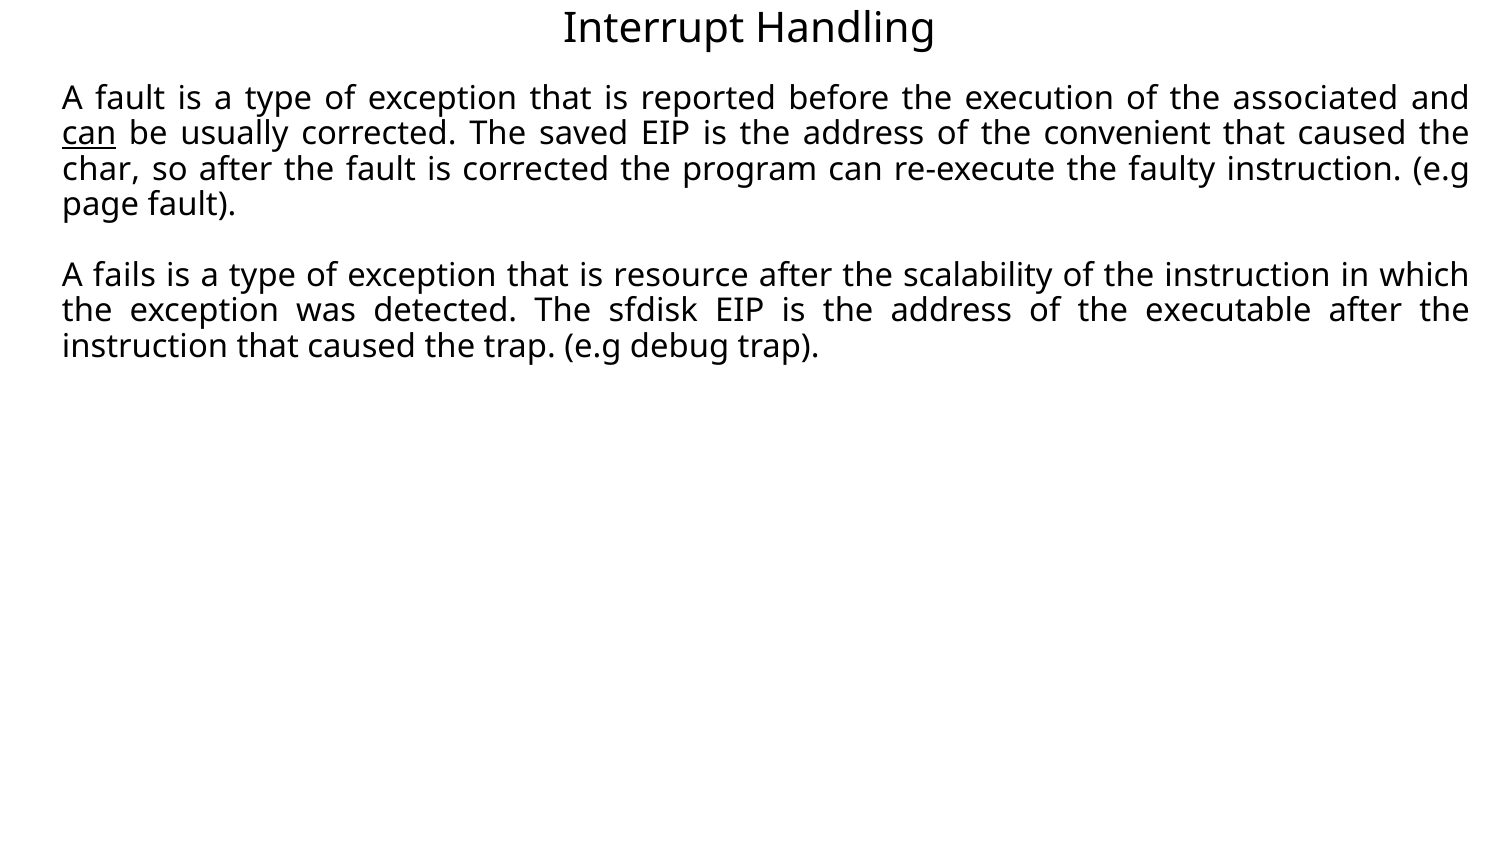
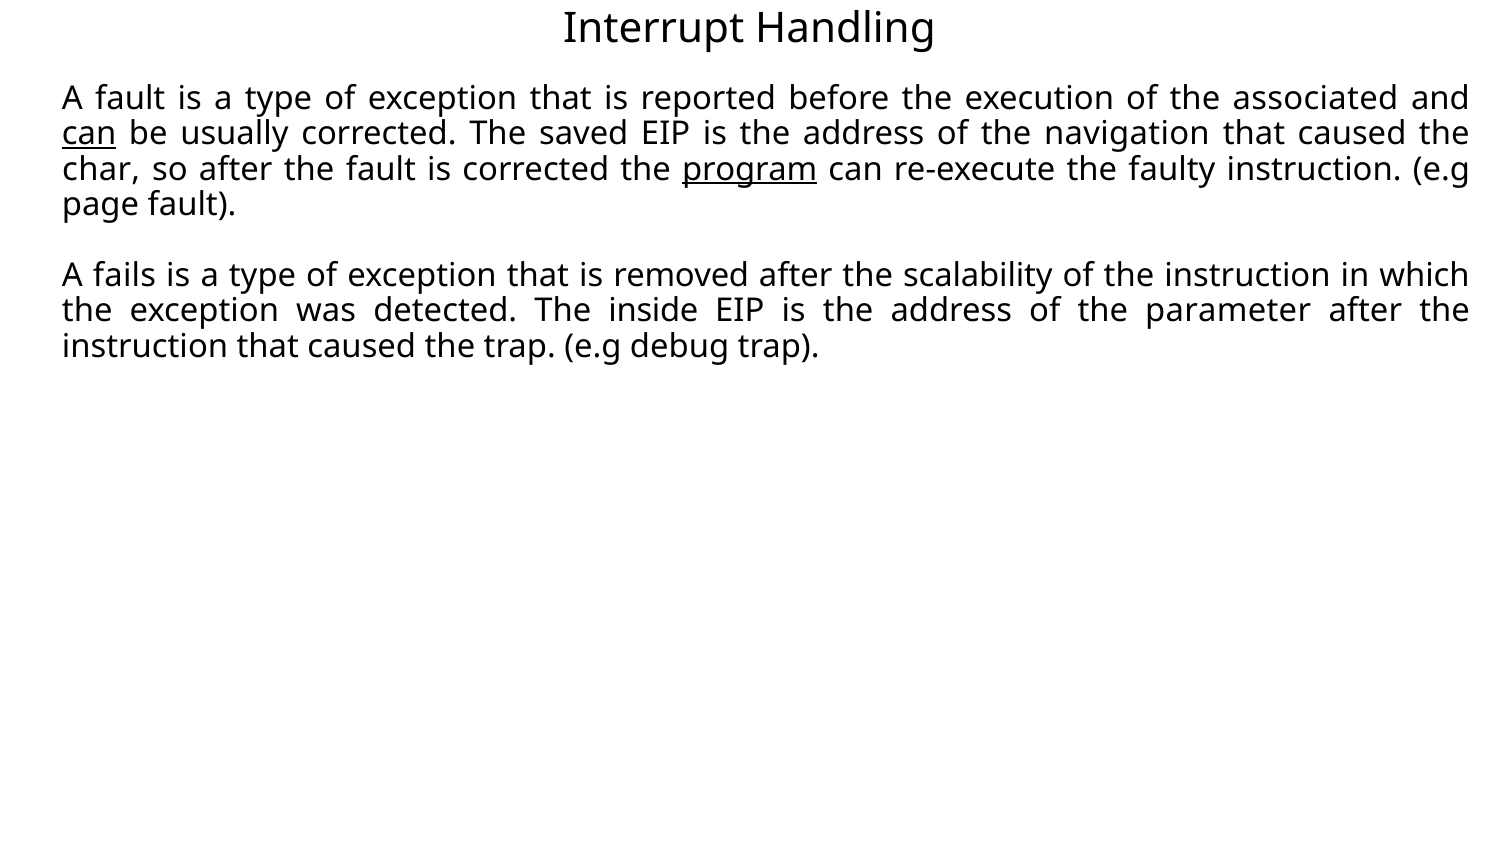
convenient: convenient -> navigation (1127, 134)
program underline: none -> present (750, 169)
resource: resource -> removed (681, 276)
sfdisk: sfdisk -> inside (653, 311)
executable: executable -> parameter (1228, 311)
